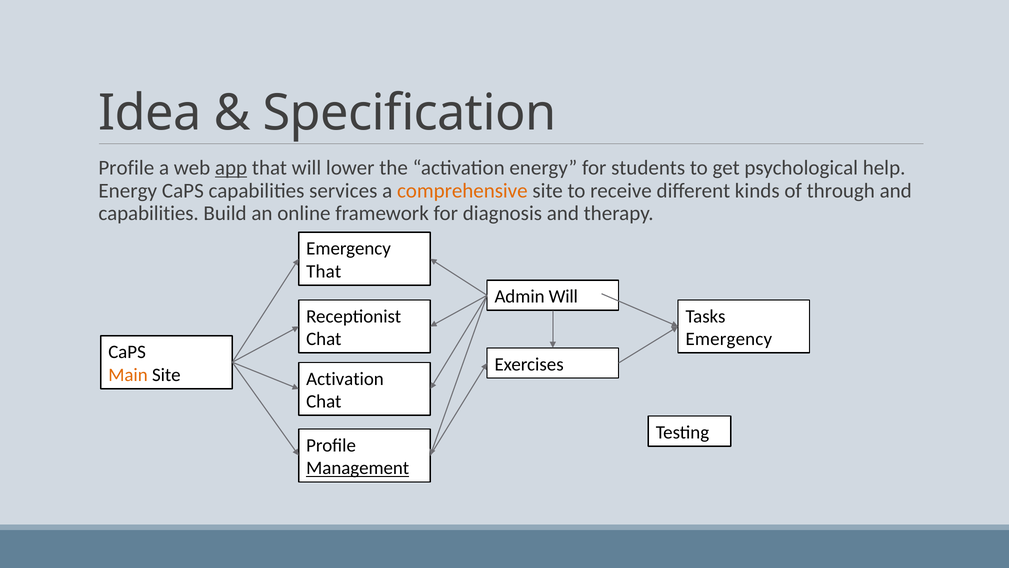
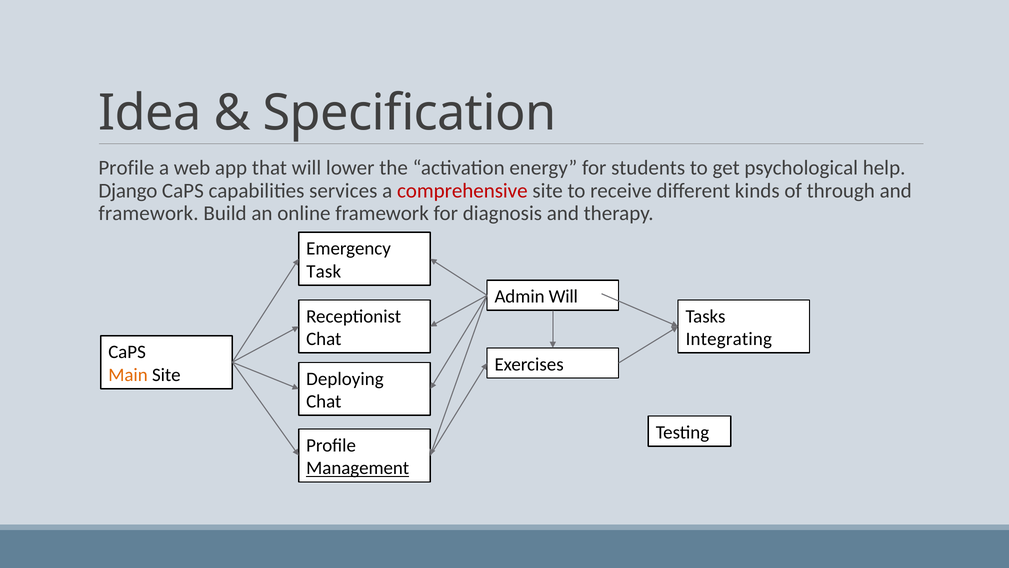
app underline: present -> none (231, 168)
Energy: Energy -> Django (128, 190)
comprehensive colour: orange -> red (462, 190)
capabilities: capabilities -> framework (148, 213)
That: That -> Task (324, 271)
Emergency: Emergency -> Integrating (729, 339)
Activation: Activation -> Deploying (345, 379)
